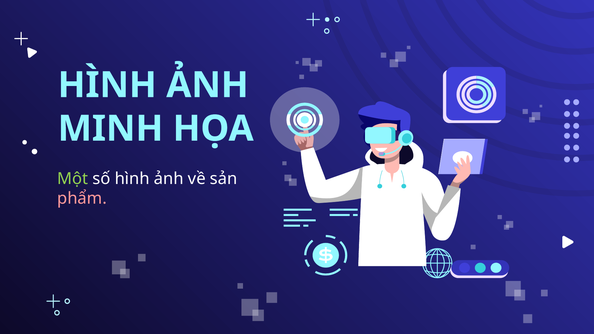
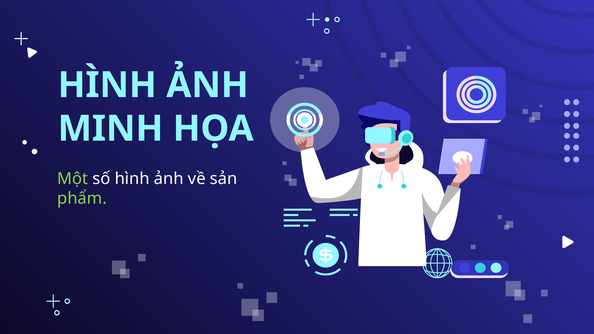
phẩm colour: pink -> light green (82, 198)
